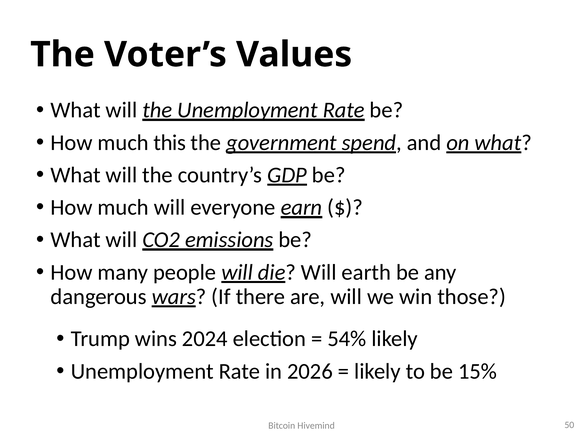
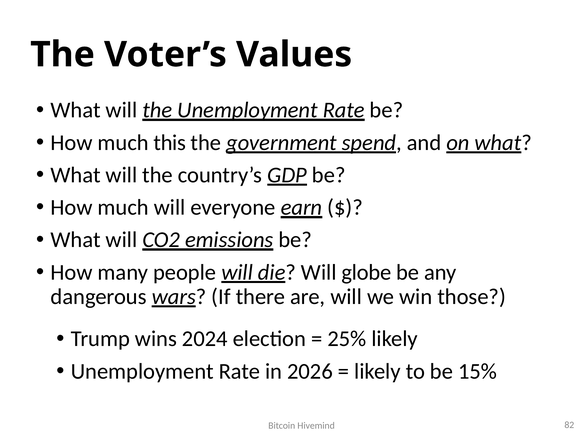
earth: earth -> globe (366, 272)
54%: 54% -> 25% (347, 339)
50: 50 -> 82 (569, 425)
